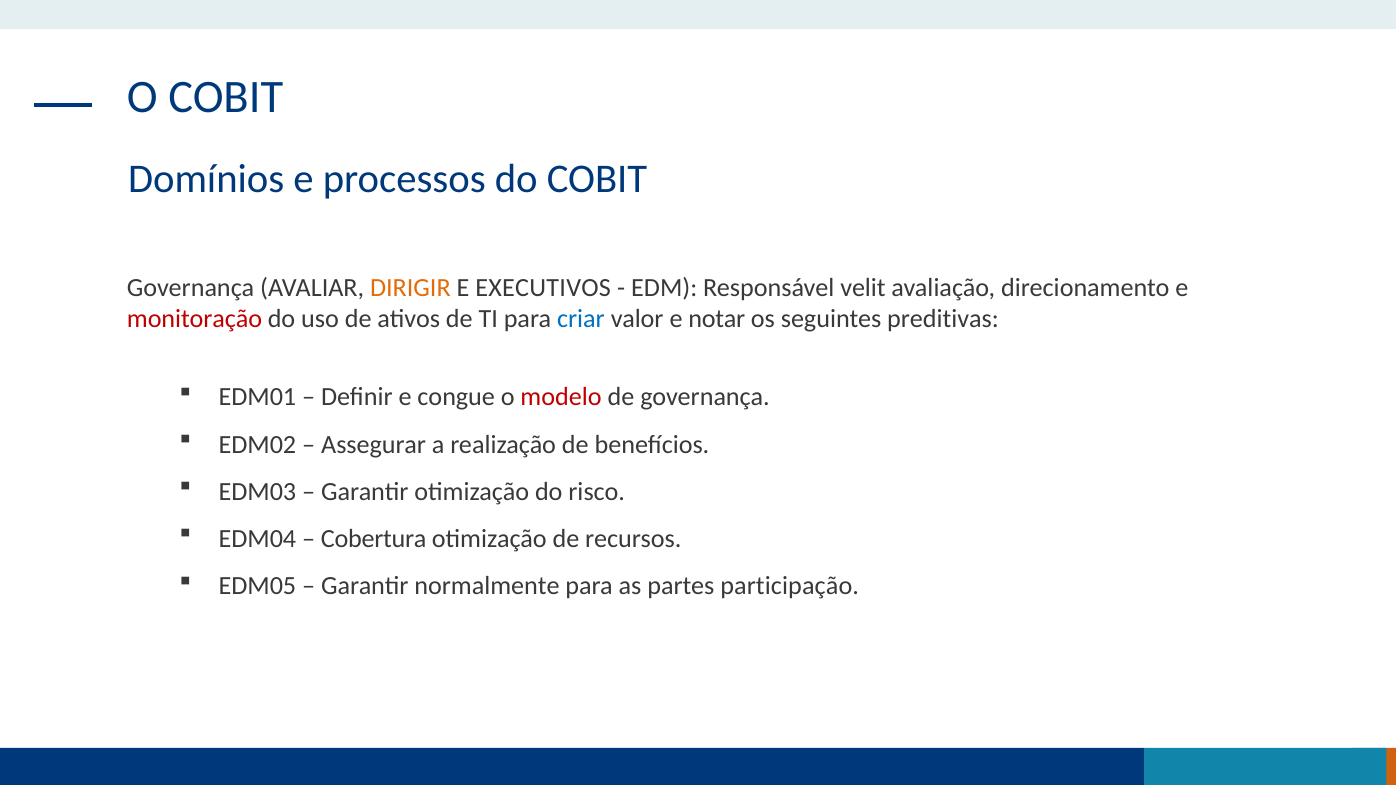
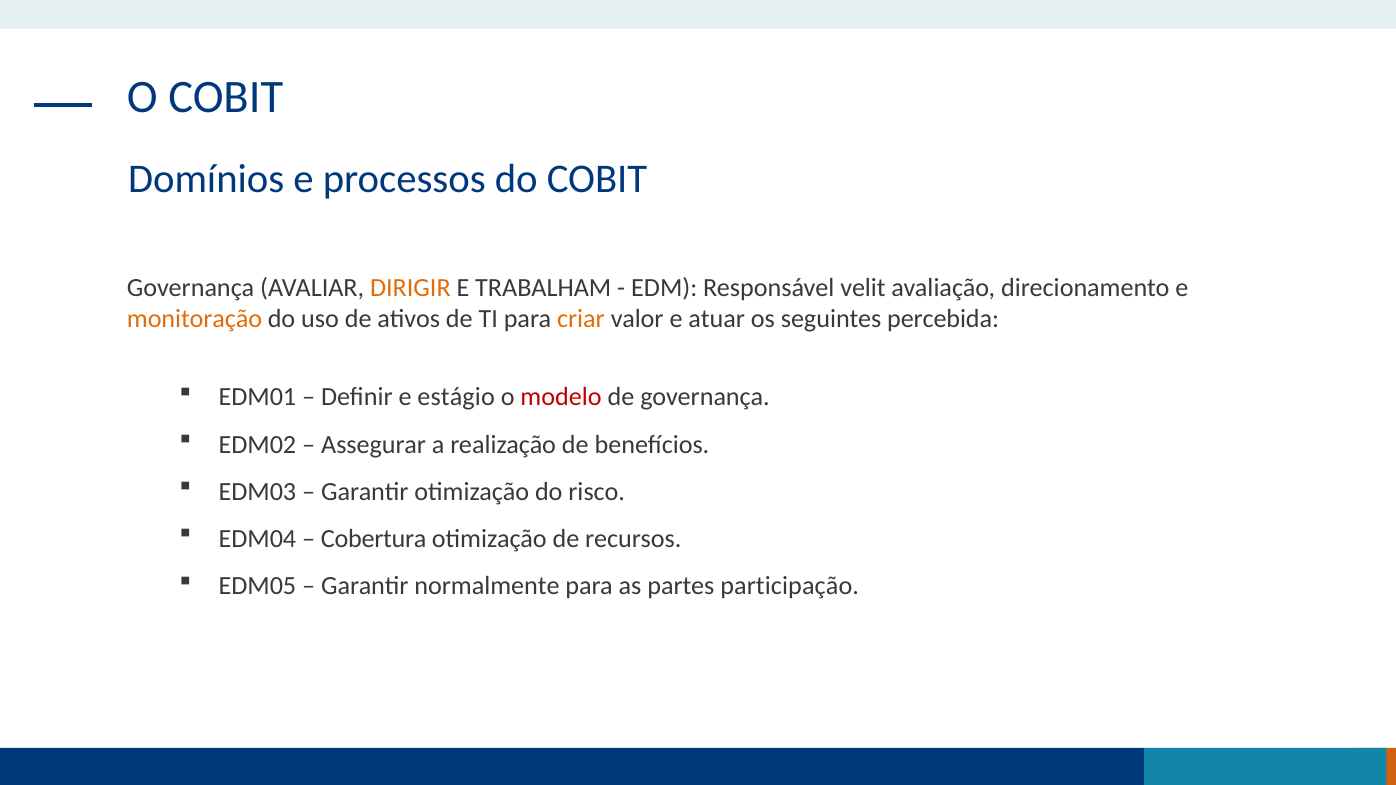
EXECUTIVOS: EXECUTIVOS -> TRABALHAM (543, 288)
monitoração colour: red -> orange (195, 319)
criar colour: blue -> orange (581, 319)
notar: notar -> atuar (717, 319)
preditivas: preditivas -> percebida (943, 319)
congue: congue -> estágio (456, 397)
